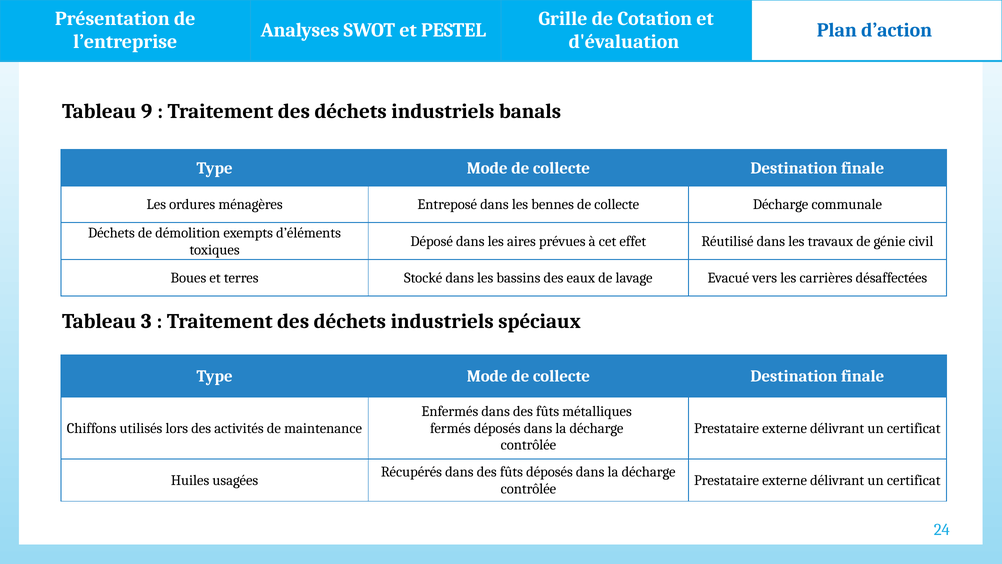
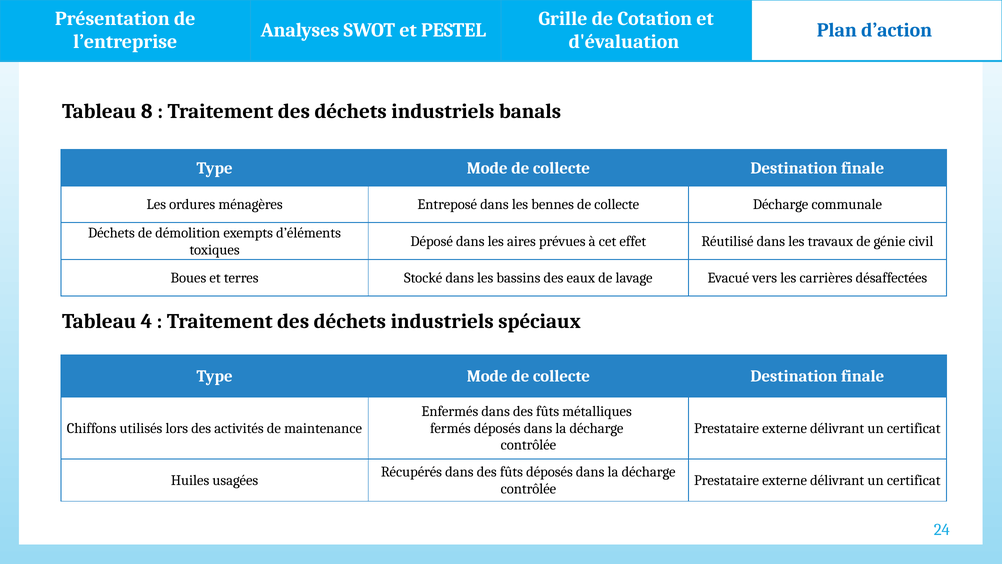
9: 9 -> 8 (147, 111)
3: 3 -> 4 (146, 321)
